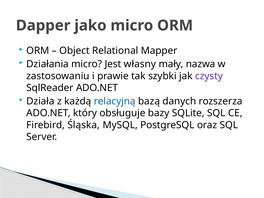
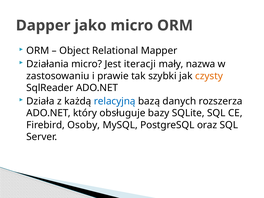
własny: własny -> iteracji (140, 64)
czysty colour: purple -> orange (209, 76)
Śląska: Śląska -> Osoby (84, 125)
